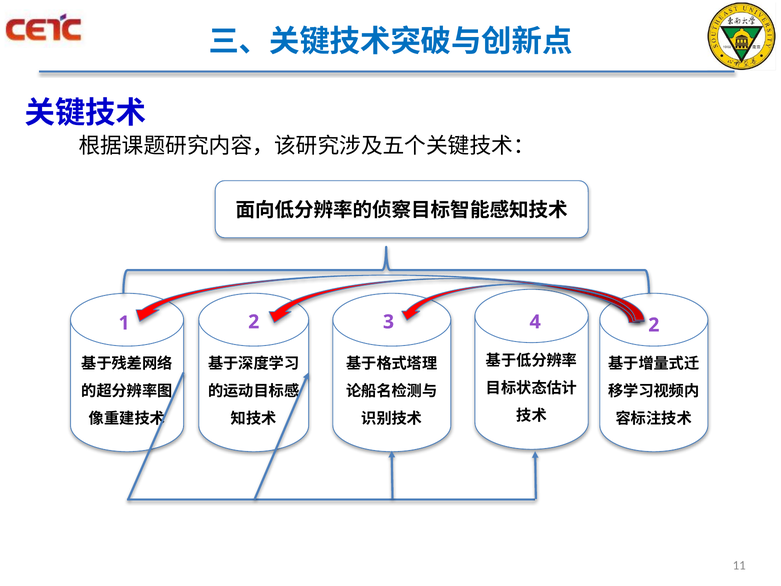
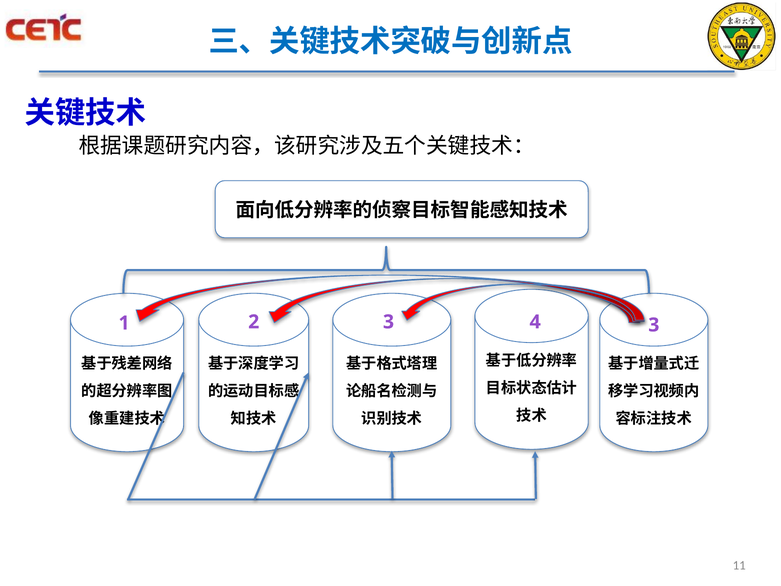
2: 2 -> 3 (654, 325)
